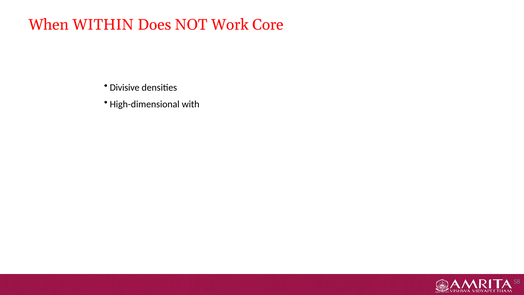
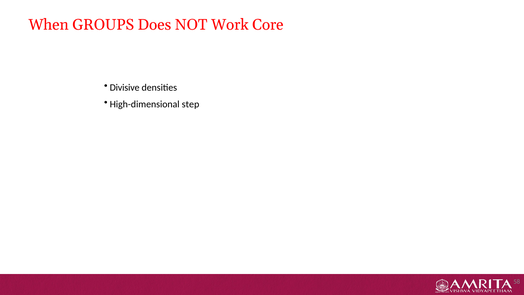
WITHIN: WITHIN -> GROUPS (103, 25)
with: with -> step (191, 104)
